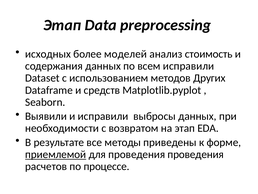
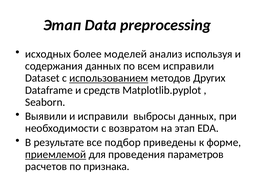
стоимость: стоимость -> используя (209, 54)
использованием underline: none -> present (109, 78)
методы: методы -> подбор (123, 142)
проведения проведения: проведения -> параметров (196, 154)
процессе: процессе -> признака (107, 166)
